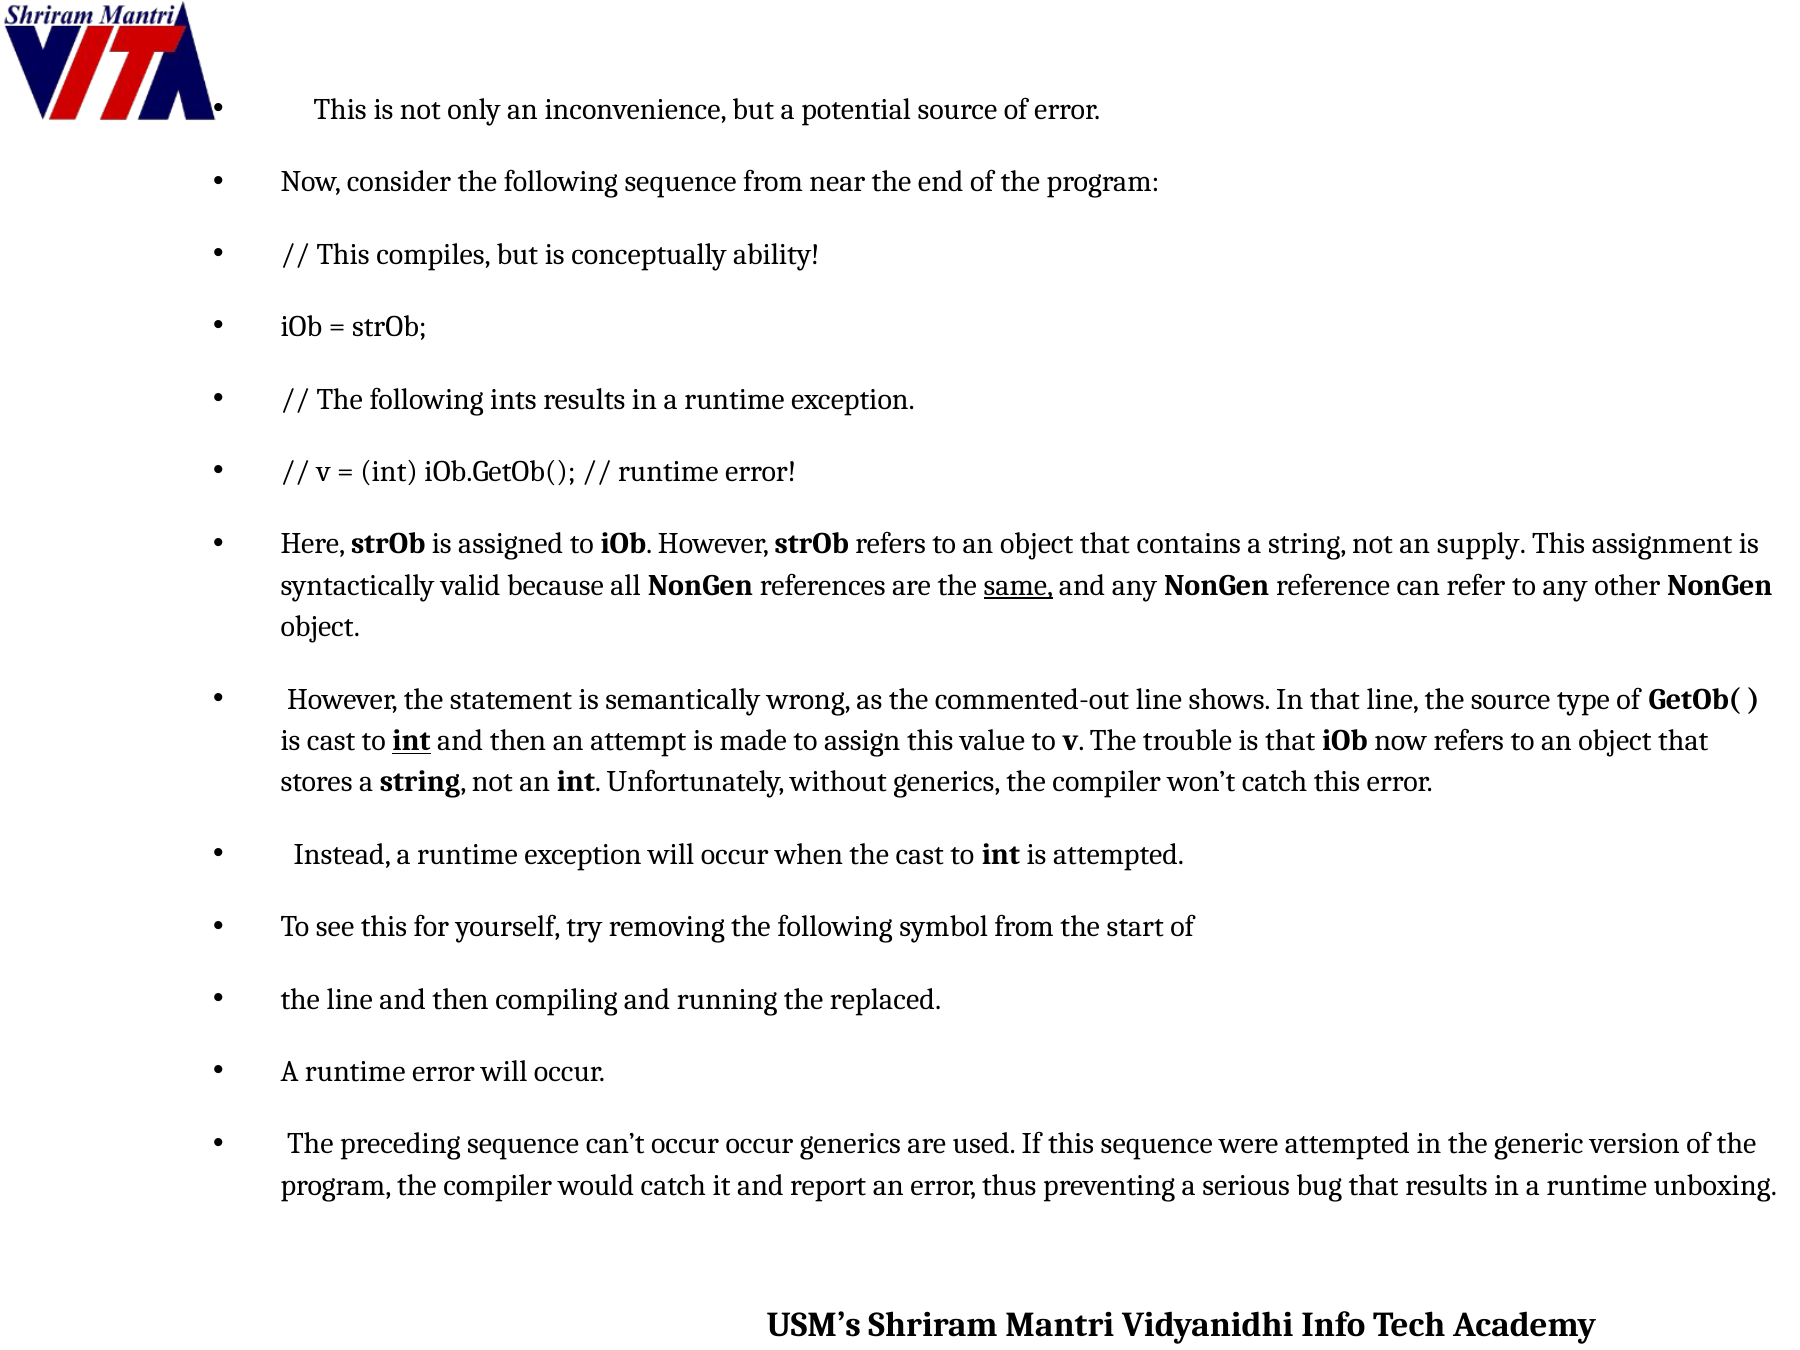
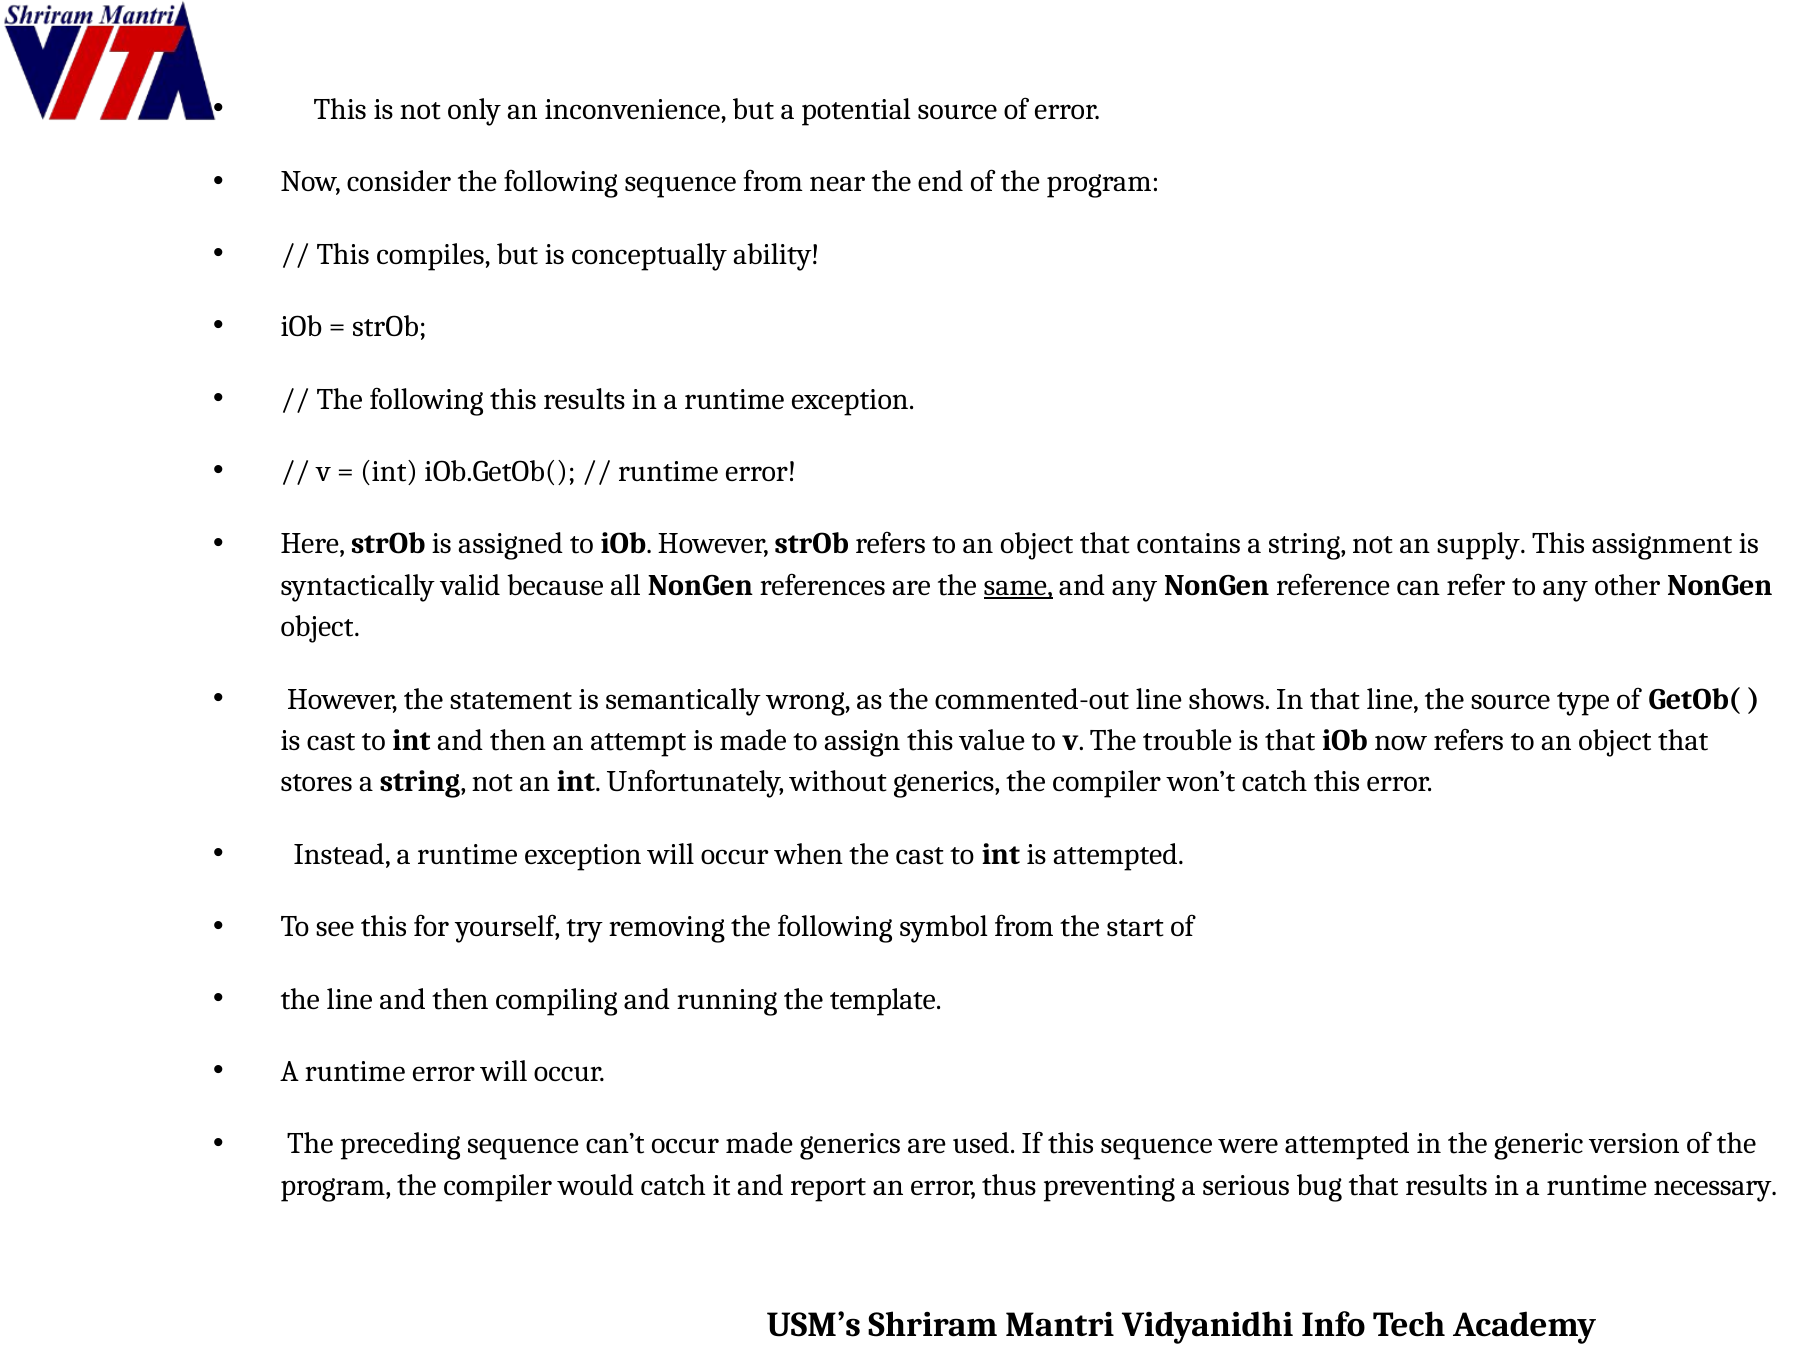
following ints: ints -> this (513, 399)
int underline: present -> none (412, 741)
replaced: replaced -> template (886, 999)
occur occur: occur -> made (759, 1144)
unboxing: unboxing -> necessary (1715, 1185)
